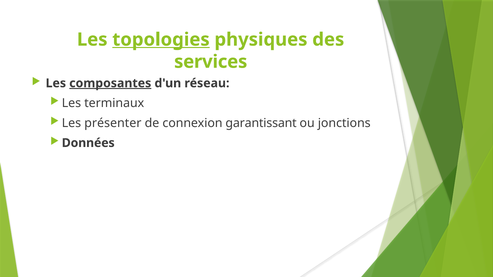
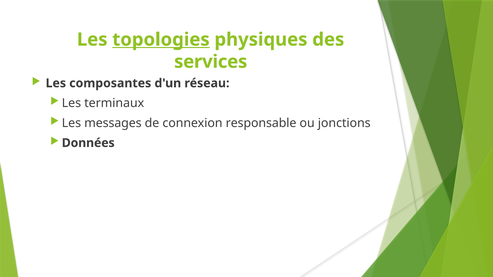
composantes underline: present -> none (110, 83)
présenter: présenter -> messages (113, 123)
garantissant: garantissant -> responsable (261, 123)
